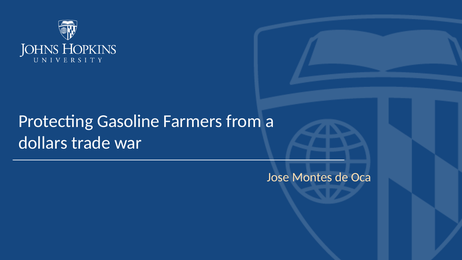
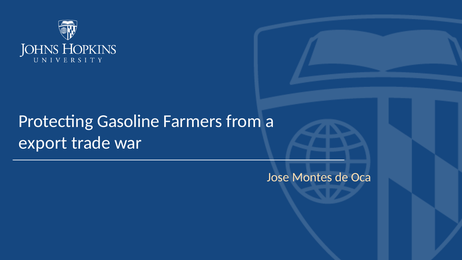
dollars: dollars -> export (43, 143)
